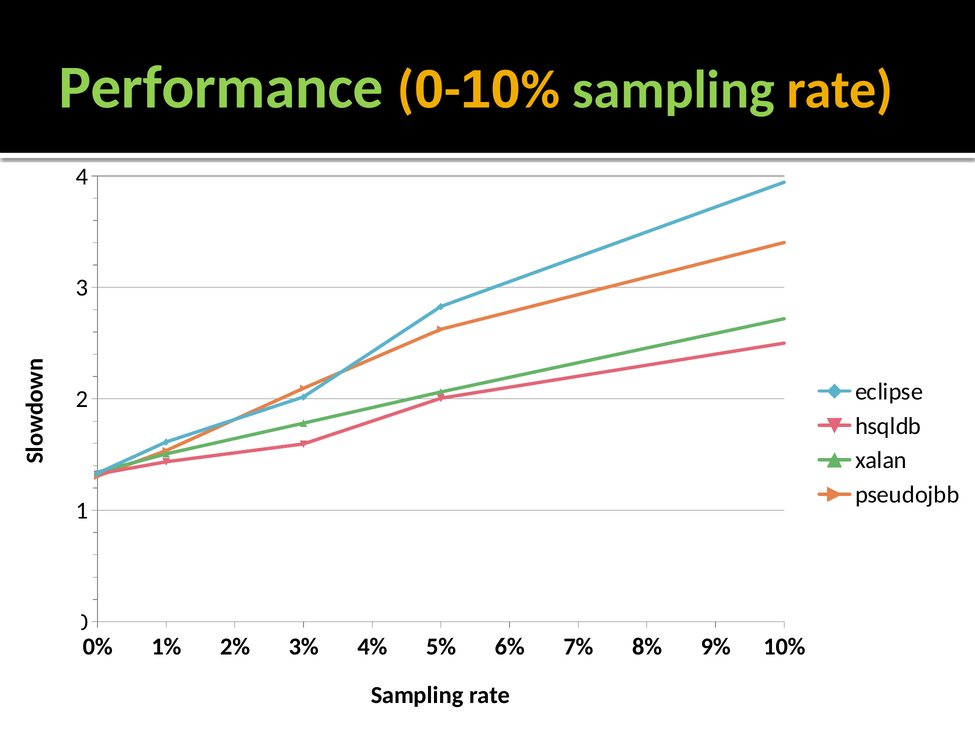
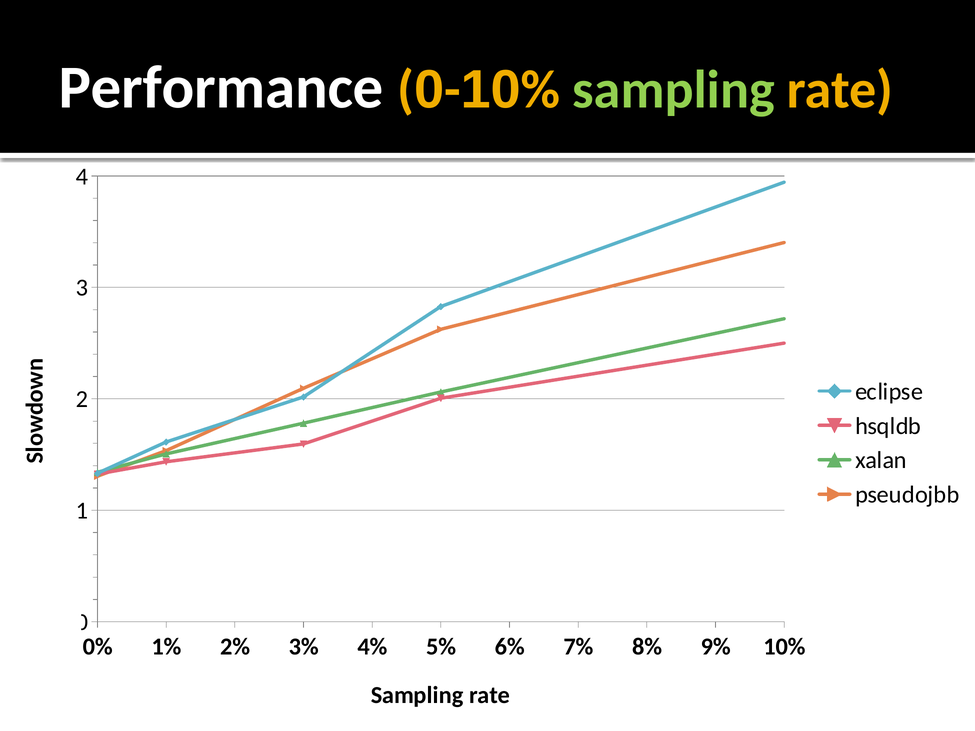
Performance colour: light green -> white (221, 88)
